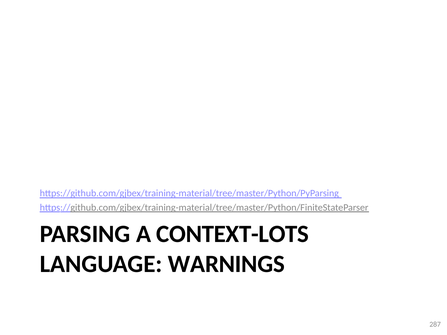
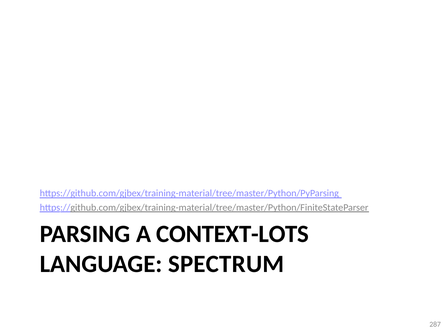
WARNINGS: WARNINGS -> SPECTRUM (226, 264)
